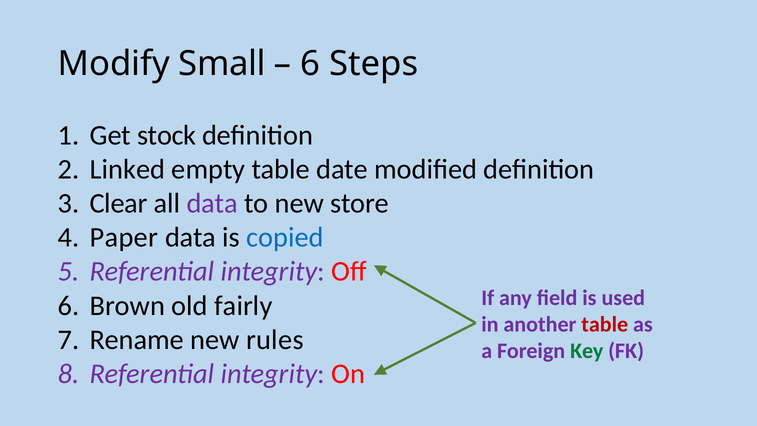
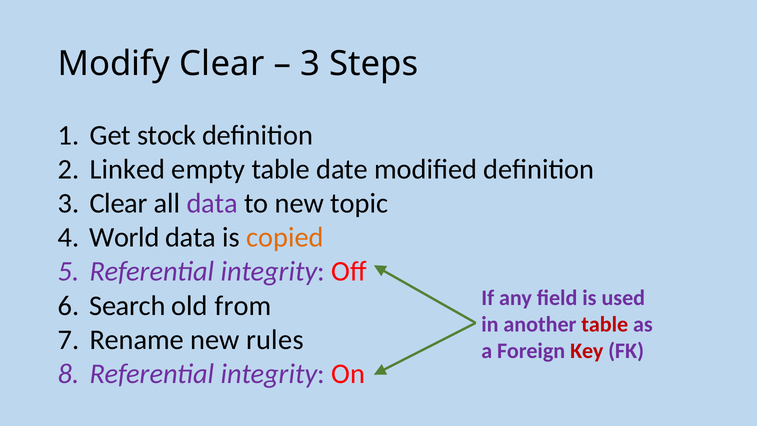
Modify Small: Small -> Clear (222, 64)
6: 6 -> 3 (310, 64)
store: store -> topic (359, 203)
Paper: Paper -> World (124, 237)
copied colour: blue -> orange (285, 237)
Brown: Brown -> Search (127, 306)
fairly: fairly -> from (243, 306)
Key colour: green -> red (587, 351)
